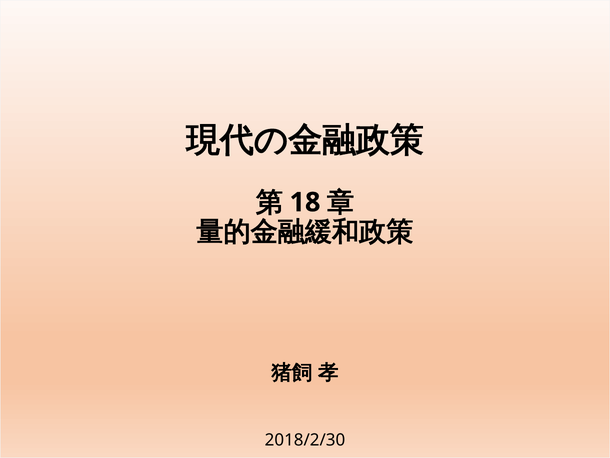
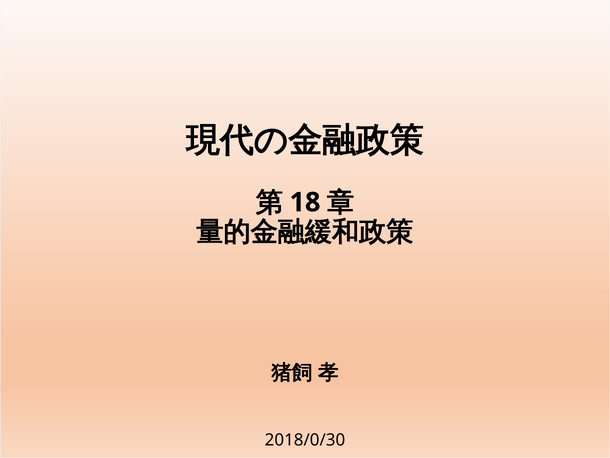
2018/2/30: 2018/2/30 -> 2018/0/30 (305, 440)
